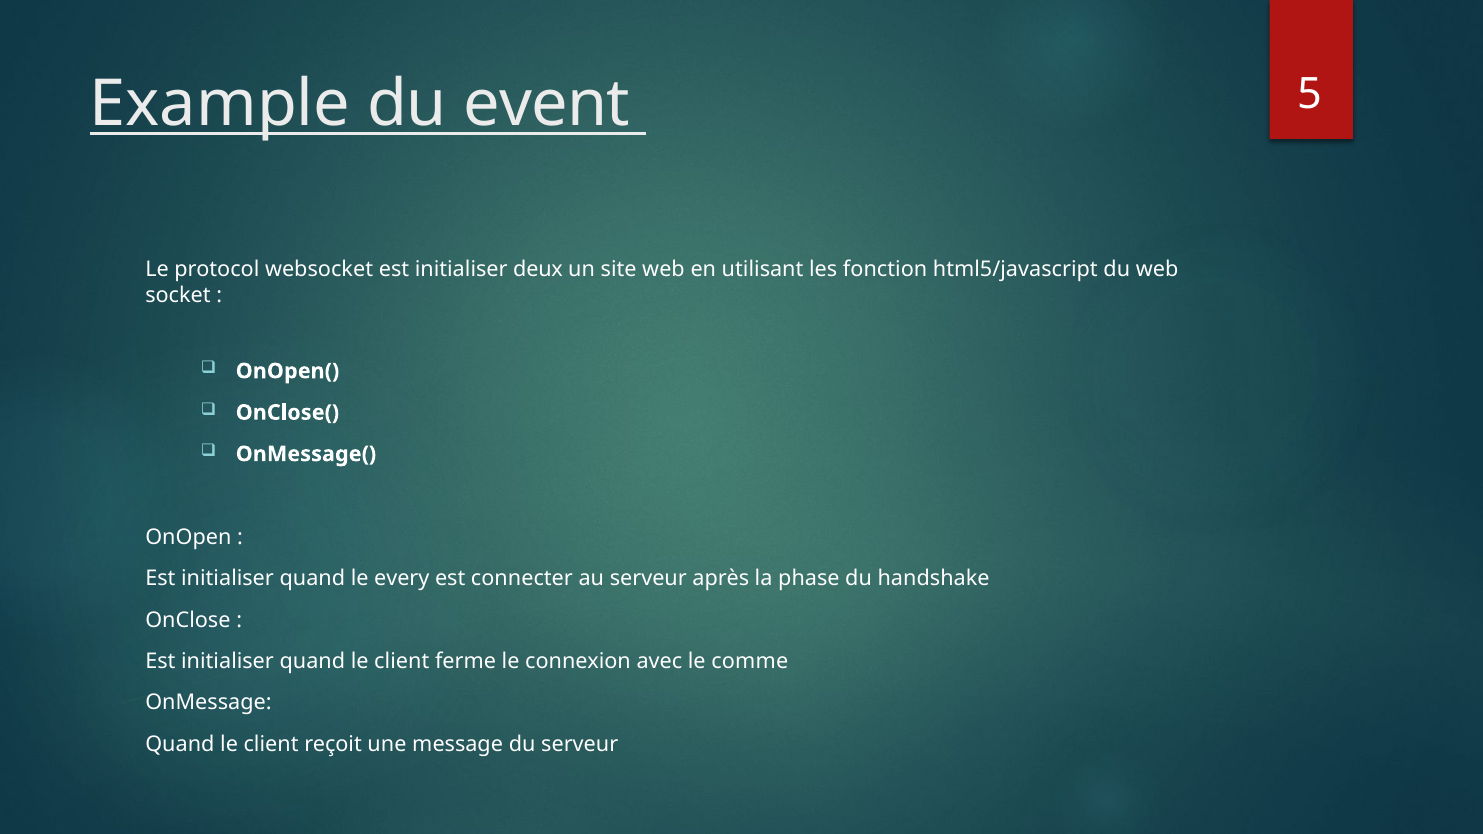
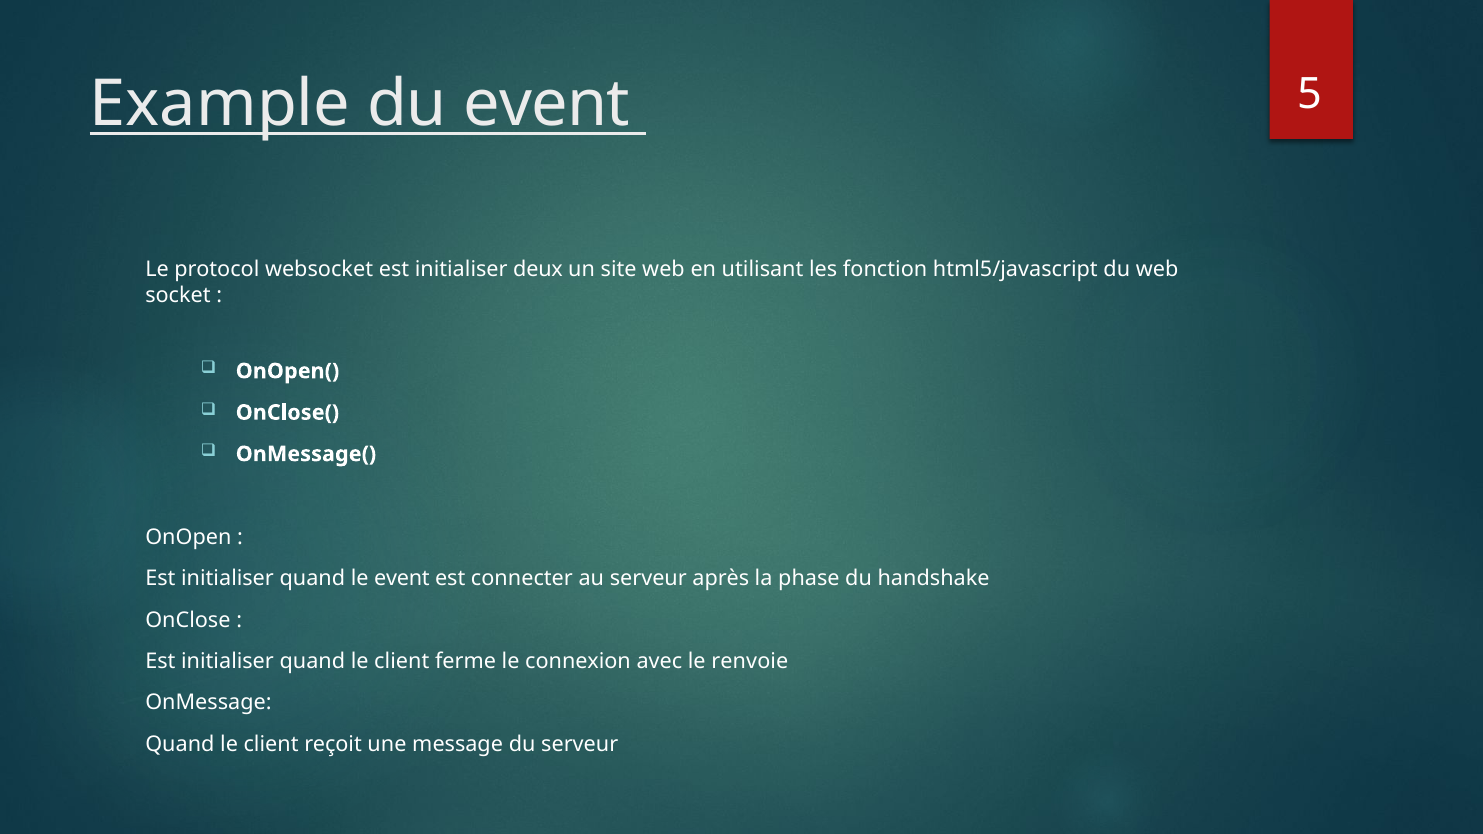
le every: every -> event (402, 579)
comme: comme -> renvoie (750, 661)
